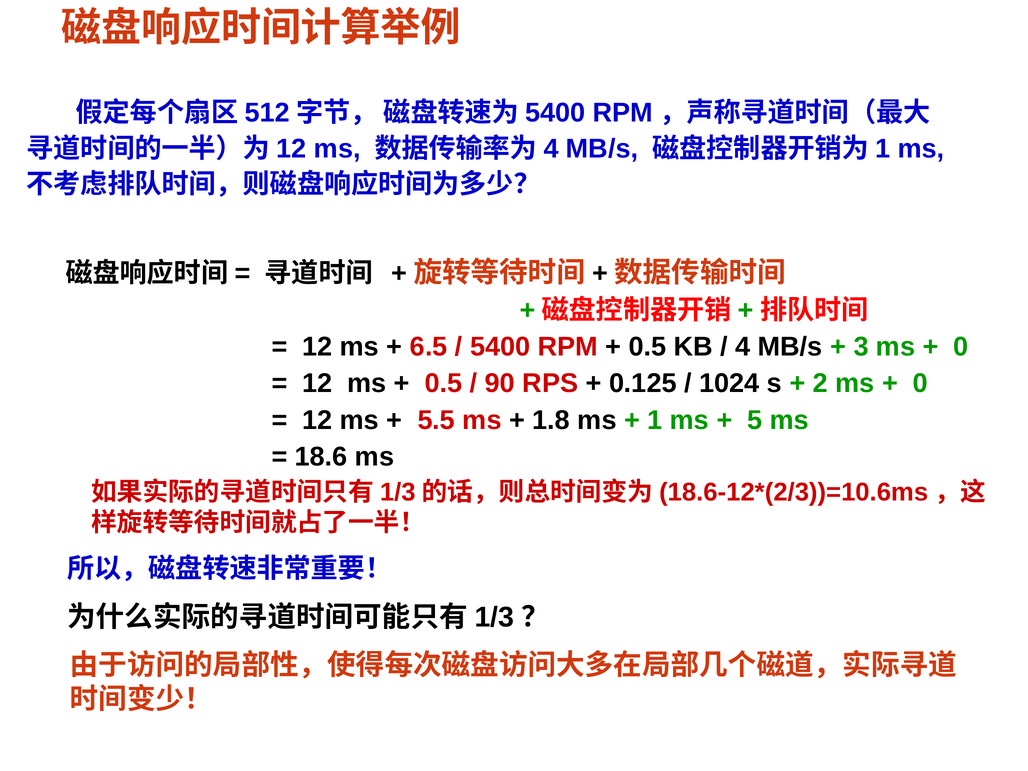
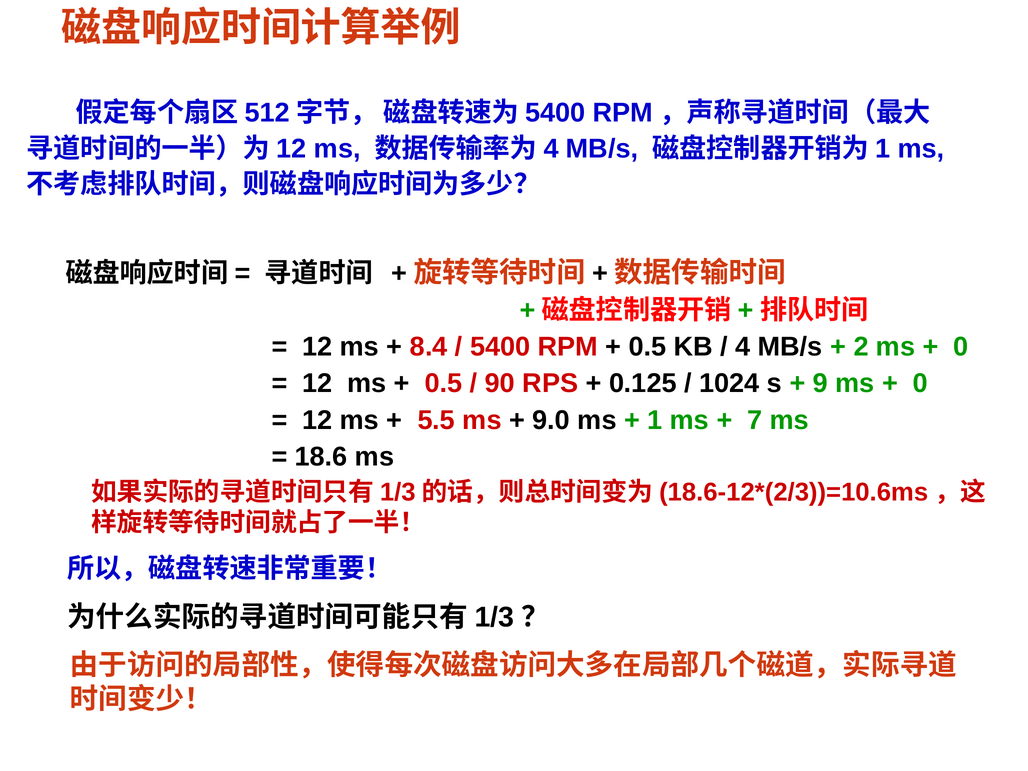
6.5: 6.5 -> 8.4 (429, 347)
3: 3 -> 2 (861, 347)
2: 2 -> 9 (820, 383)
1.8: 1.8 -> 9.0 (551, 420)
5: 5 -> 7 (755, 420)
